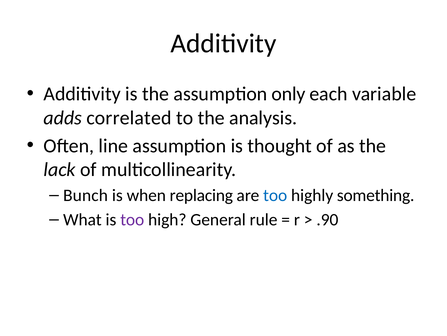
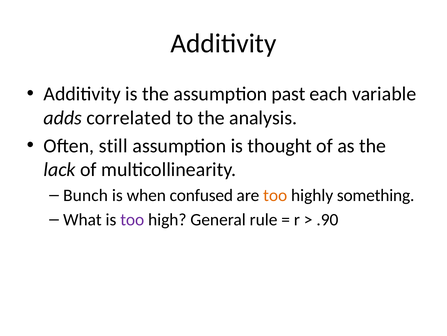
only: only -> past (288, 94)
line: line -> still (113, 145)
replacing: replacing -> confused (201, 195)
too colour: blue -> orange (275, 195)
